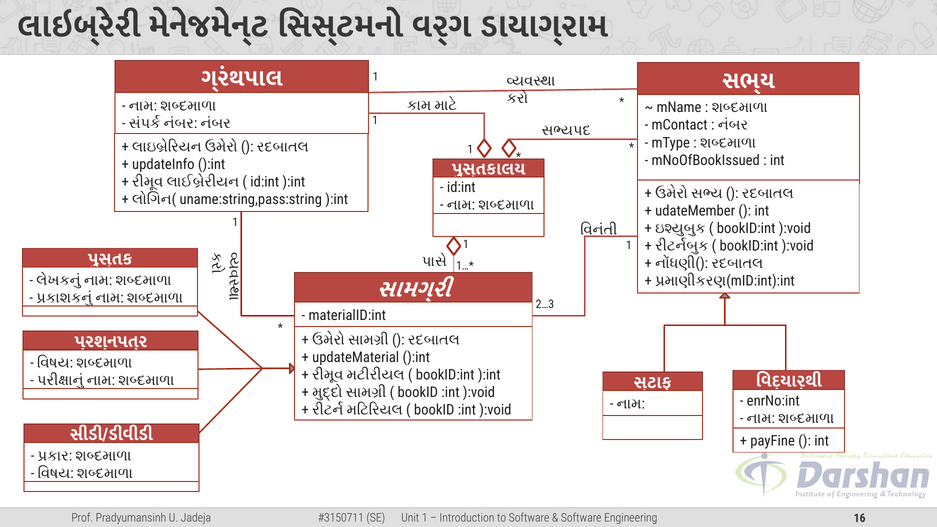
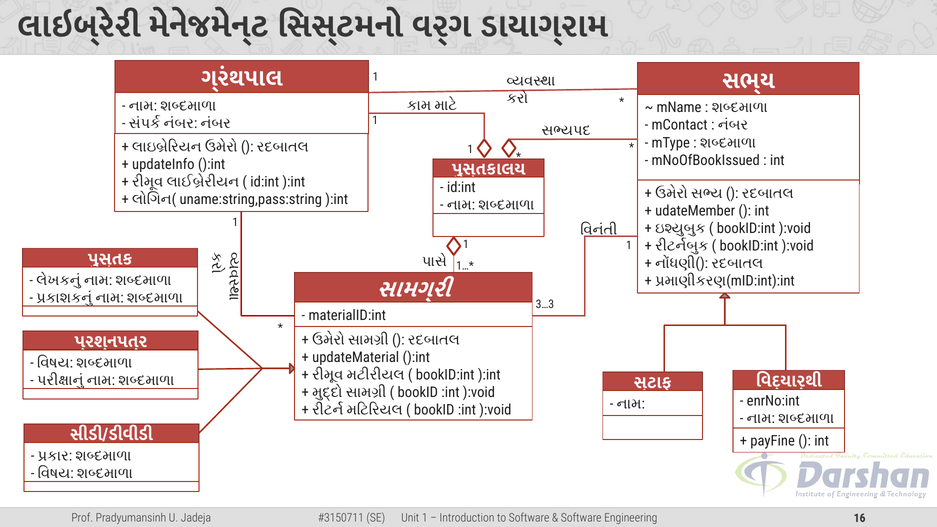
2…3: 2…3 -> 3…3 (545, 304)
